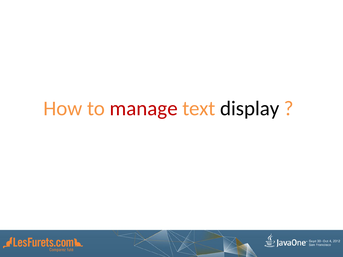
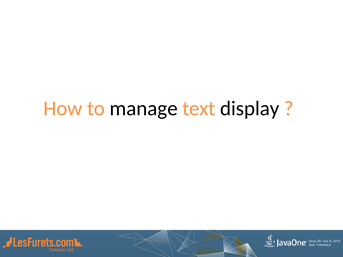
manage colour: red -> black (144, 109)
